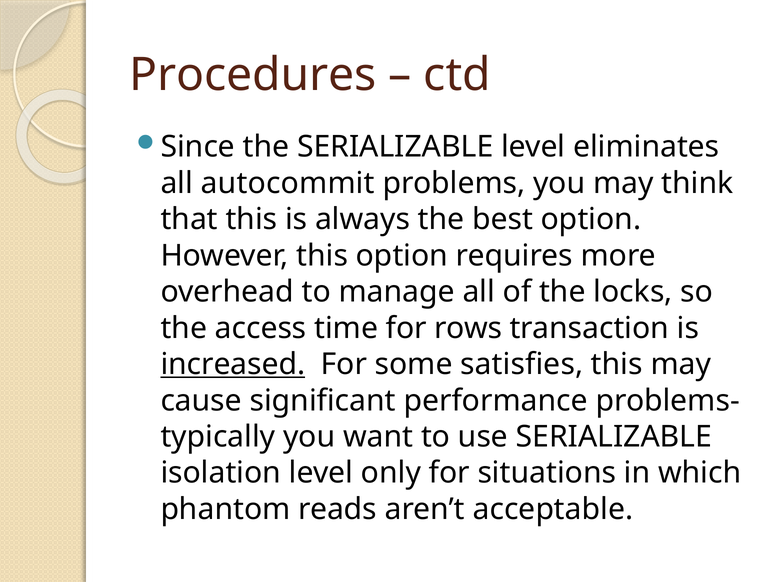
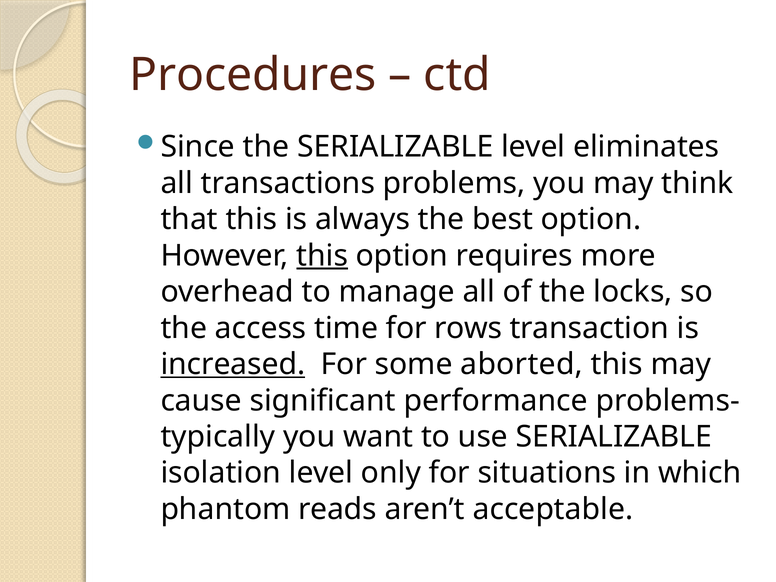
autocommit: autocommit -> transactions (288, 183)
this underline: none -> present (322, 256)
satisfies: satisfies -> aborted (522, 364)
